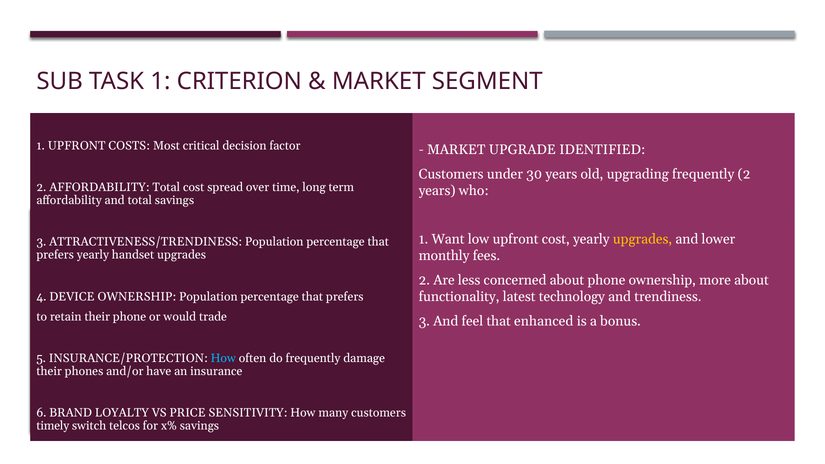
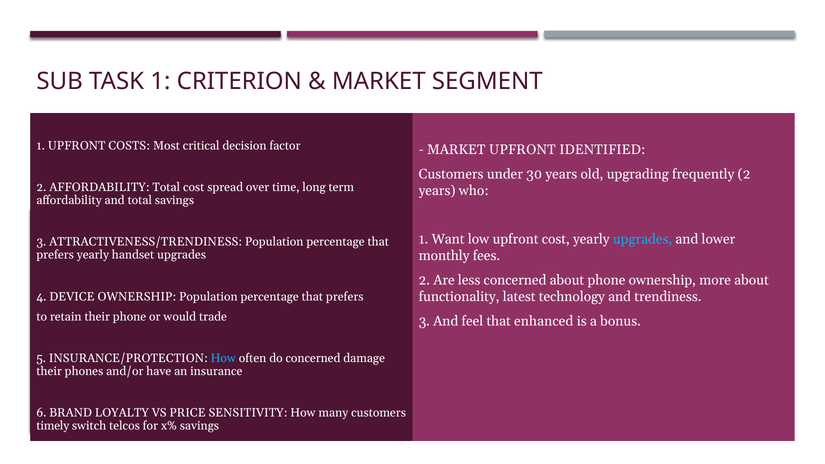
MARKET UPGRADE: UPGRADE -> UPFRONT (522, 150)
upgrades colour: yellow -> light blue (642, 239)
do frequently: frequently -> concerned (313, 358)
